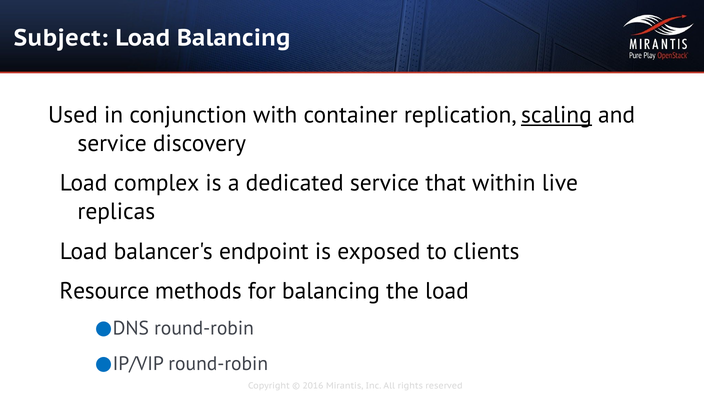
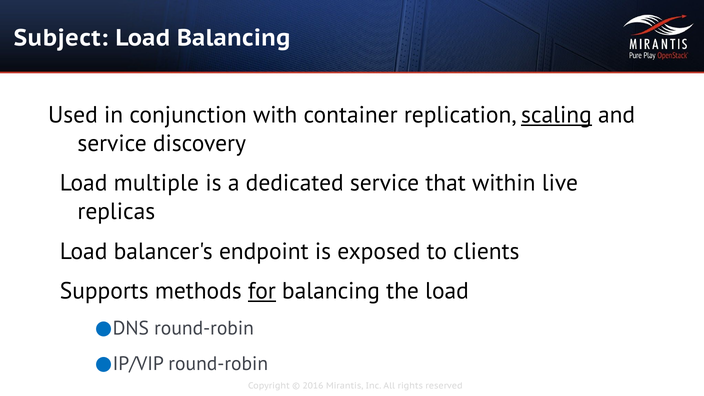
complex: complex -> multiple (156, 183)
Resource: Resource -> Supports (104, 291)
for underline: none -> present (262, 291)
